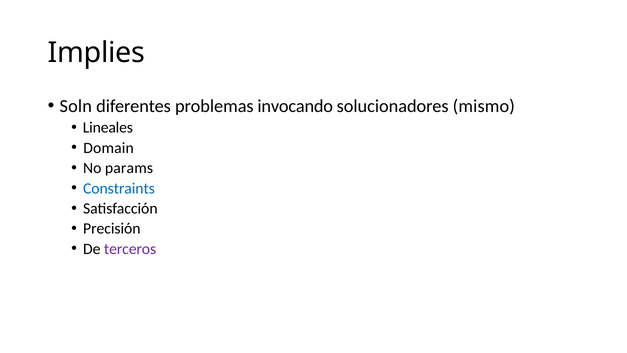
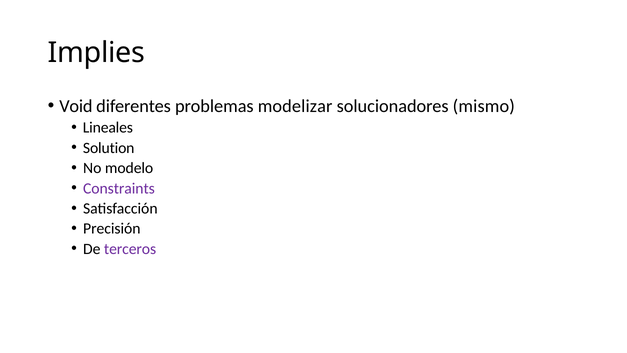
Soln: Soln -> Void (76, 106)
invocando: invocando -> modelizar (295, 106)
Domain: Domain -> Solution (109, 148)
params: params -> modelo (129, 168)
Constraints colour: blue -> purple (119, 188)
